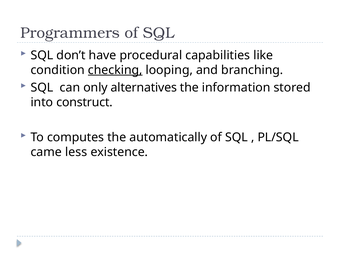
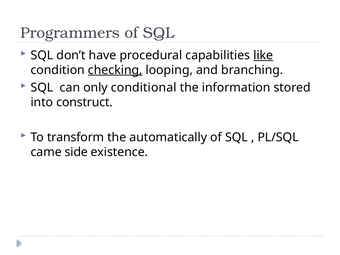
like underline: none -> present (263, 55)
alternatives: alternatives -> conditional (144, 88)
computes: computes -> transform (76, 137)
less: less -> side (76, 152)
